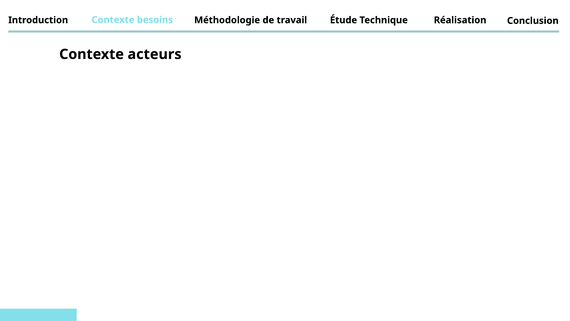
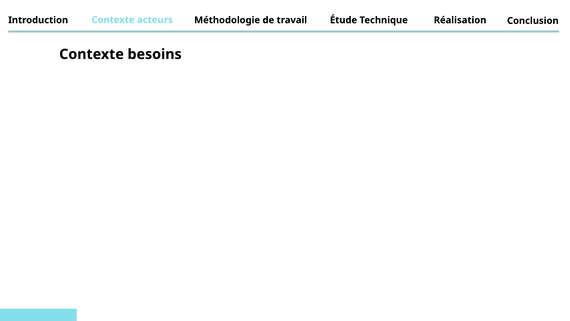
besoins: besoins -> acteurs (155, 20)
acteurs: acteurs -> besoins (155, 54)
